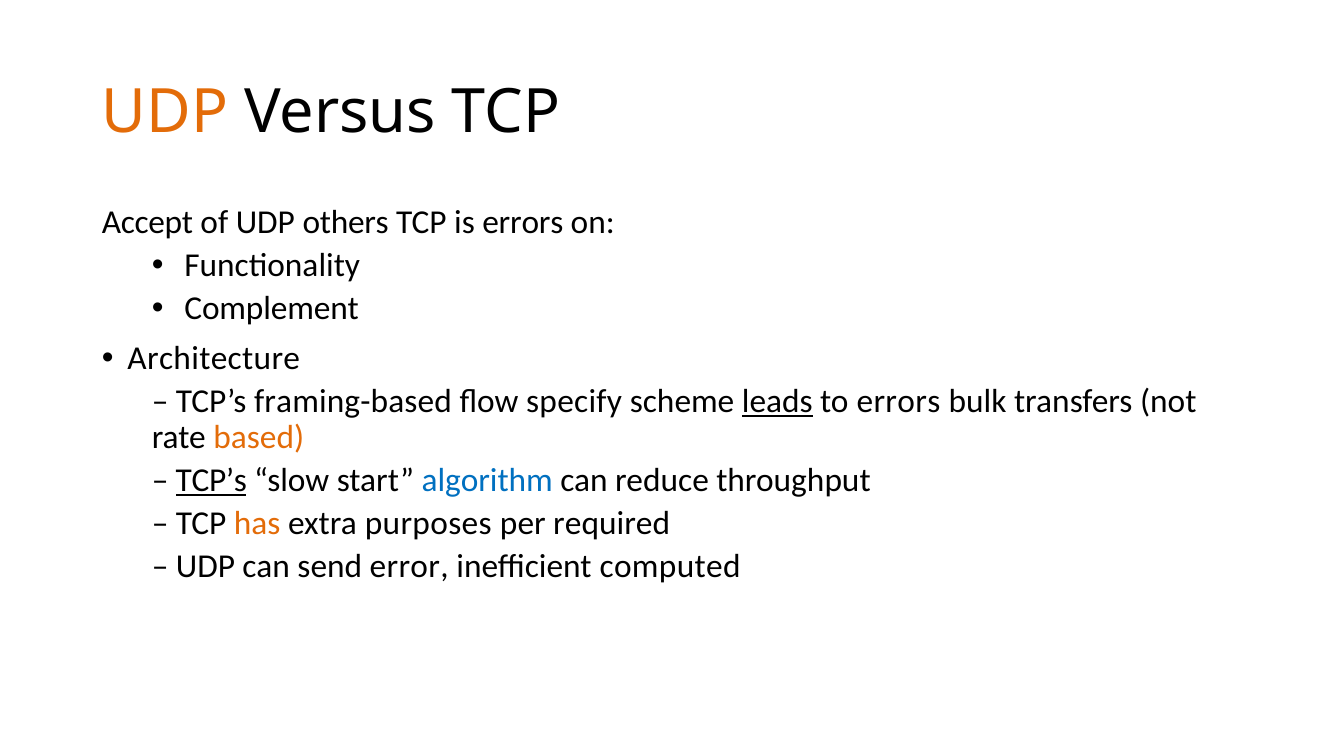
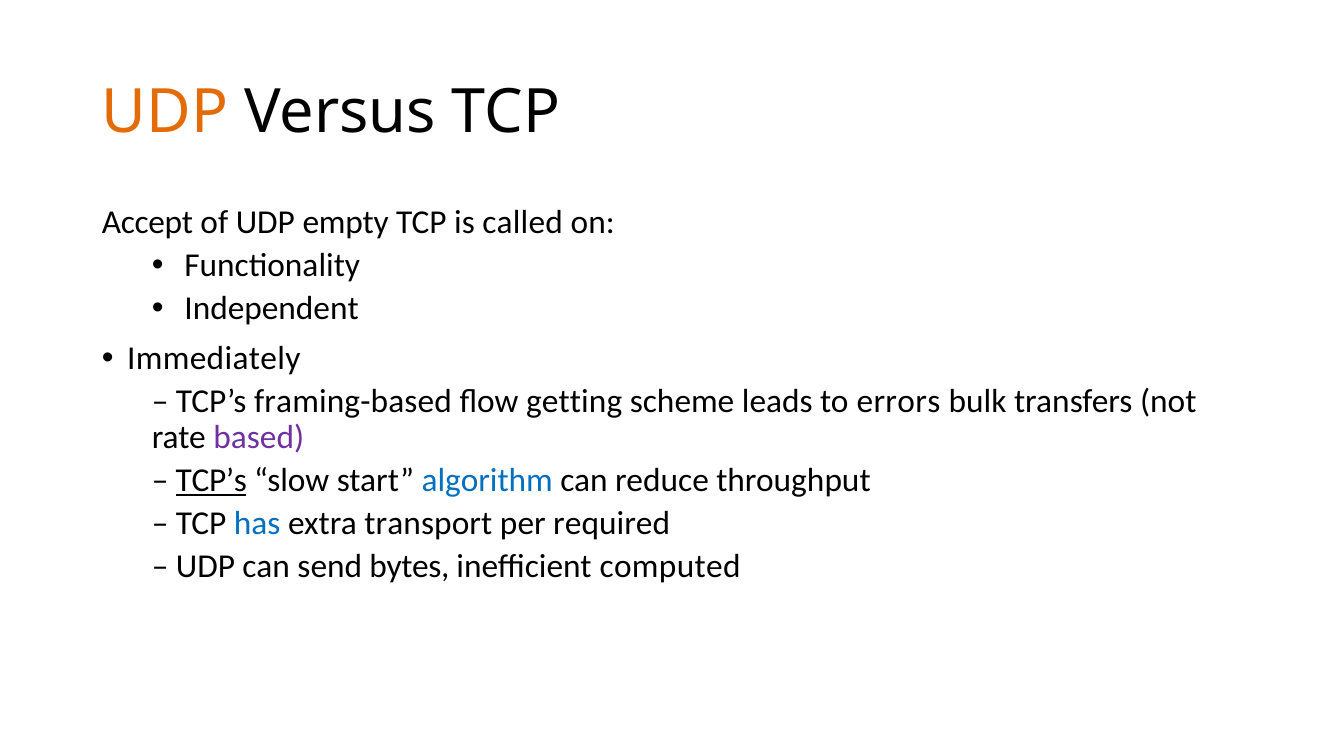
others: others -> empty (346, 223)
is errors: errors -> called (523, 223)
Complement: Complement -> Independent (272, 309)
Architecture: Architecture -> Immediately (214, 359)
specify: specify -> getting (574, 402)
leads underline: present -> none (777, 402)
based colour: orange -> purple (259, 438)
has colour: orange -> blue (257, 524)
purposes: purposes -> transport (428, 524)
error: error -> bytes (409, 567)
